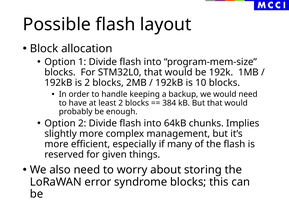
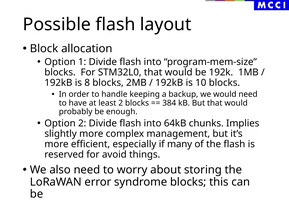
is 2: 2 -> 8 (87, 83)
given: given -> avoid (114, 154)
